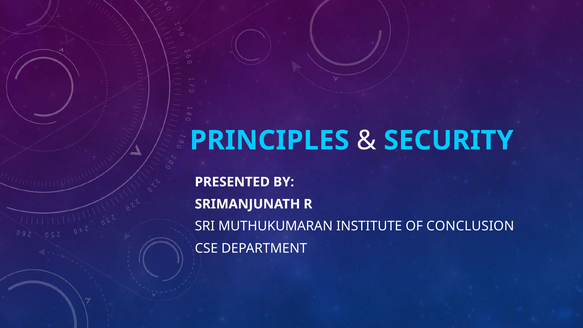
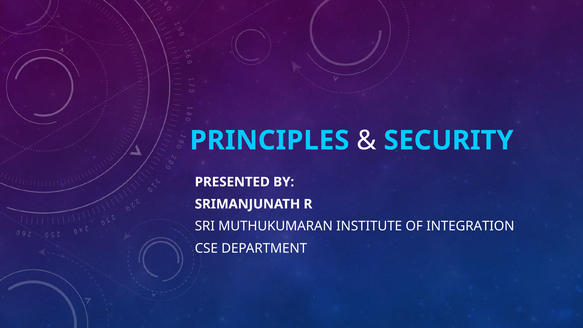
CONCLUSION: CONCLUSION -> INTEGRATION (470, 226)
